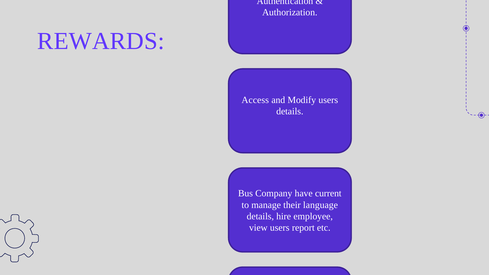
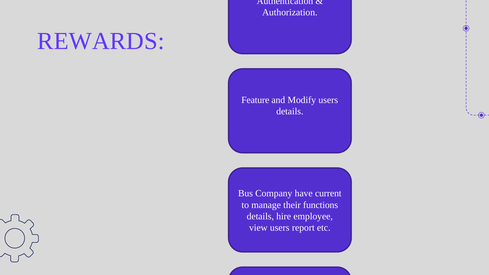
Access: Access -> Feature (255, 100)
language: language -> functions (321, 205)
